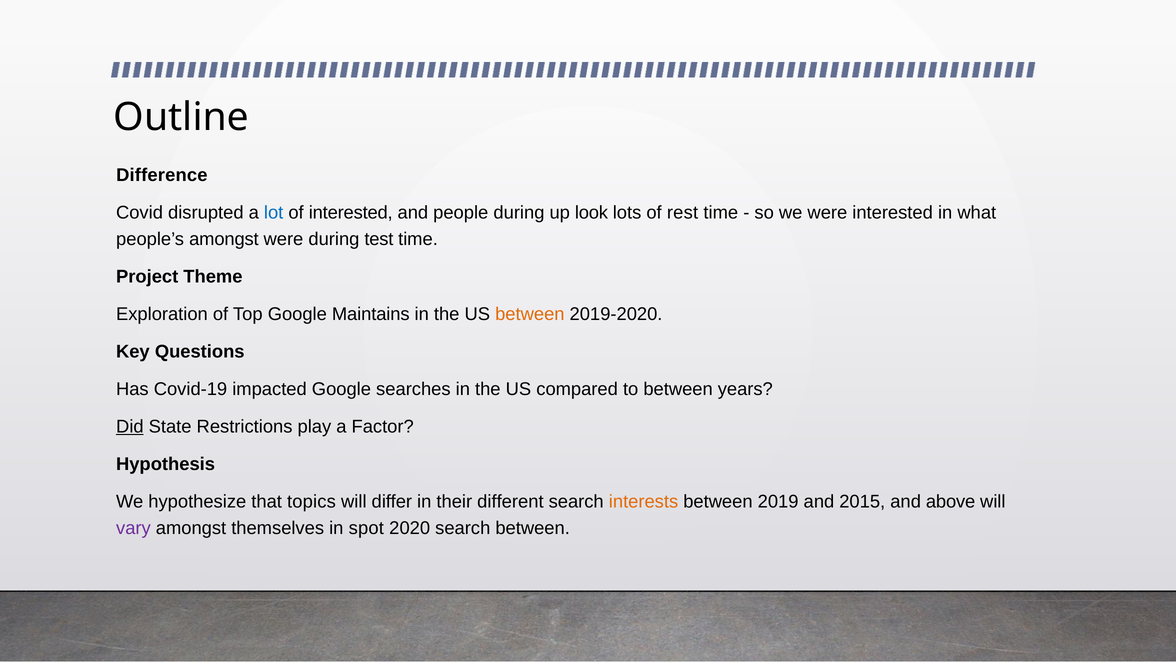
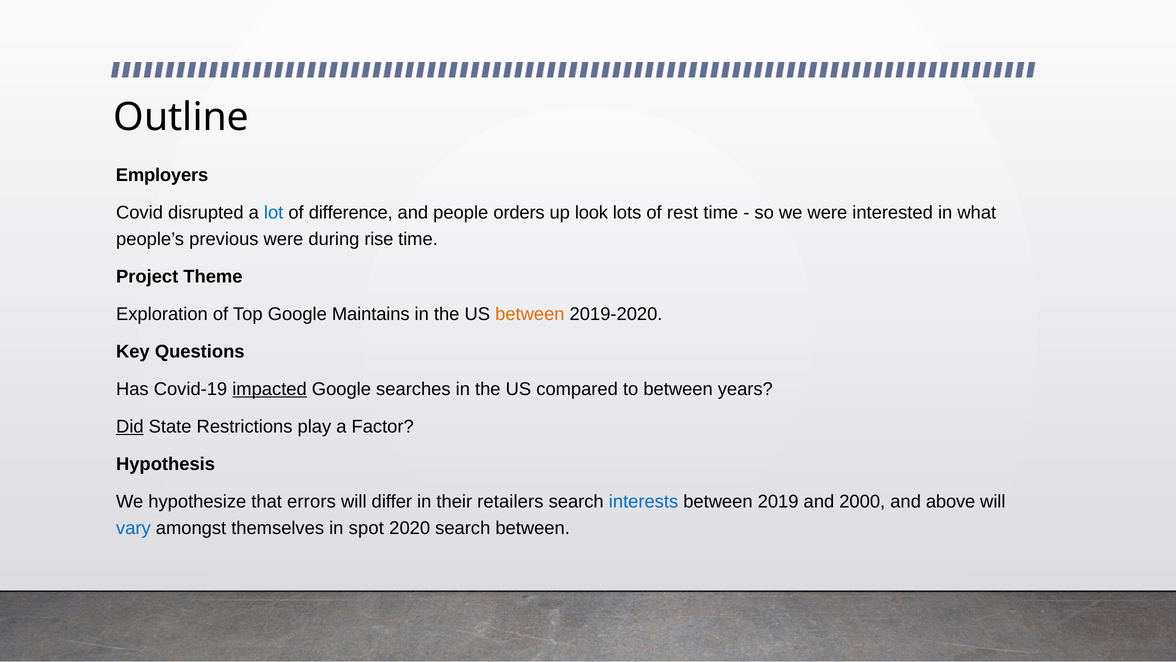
Difference: Difference -> Employers (162, 175)
of interested: interested -> difference (351, 212)
people during: during -> orders (519, 212)
people’s amongst: amongst -> previous (224, 239)
test: test -> rise (379, 239)
impacted underline: none -> present (270, 389)
topics: topics -> errors (311, 501)
different: different -> retailers (510, 501)
interests colour: orange -> blue (644, 501)
2015: 2015 -> 2000 (862, 501)
vary colour: purple -> blue (133, 528)
